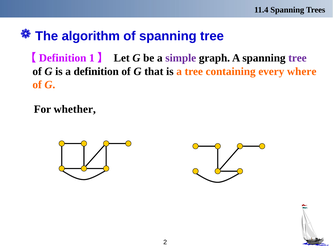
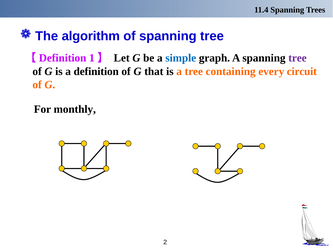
simple colour: purple -> blue (181, 58)
where: where -> circuit (302, 71)
whether: whether -> monthly (75, 109)
